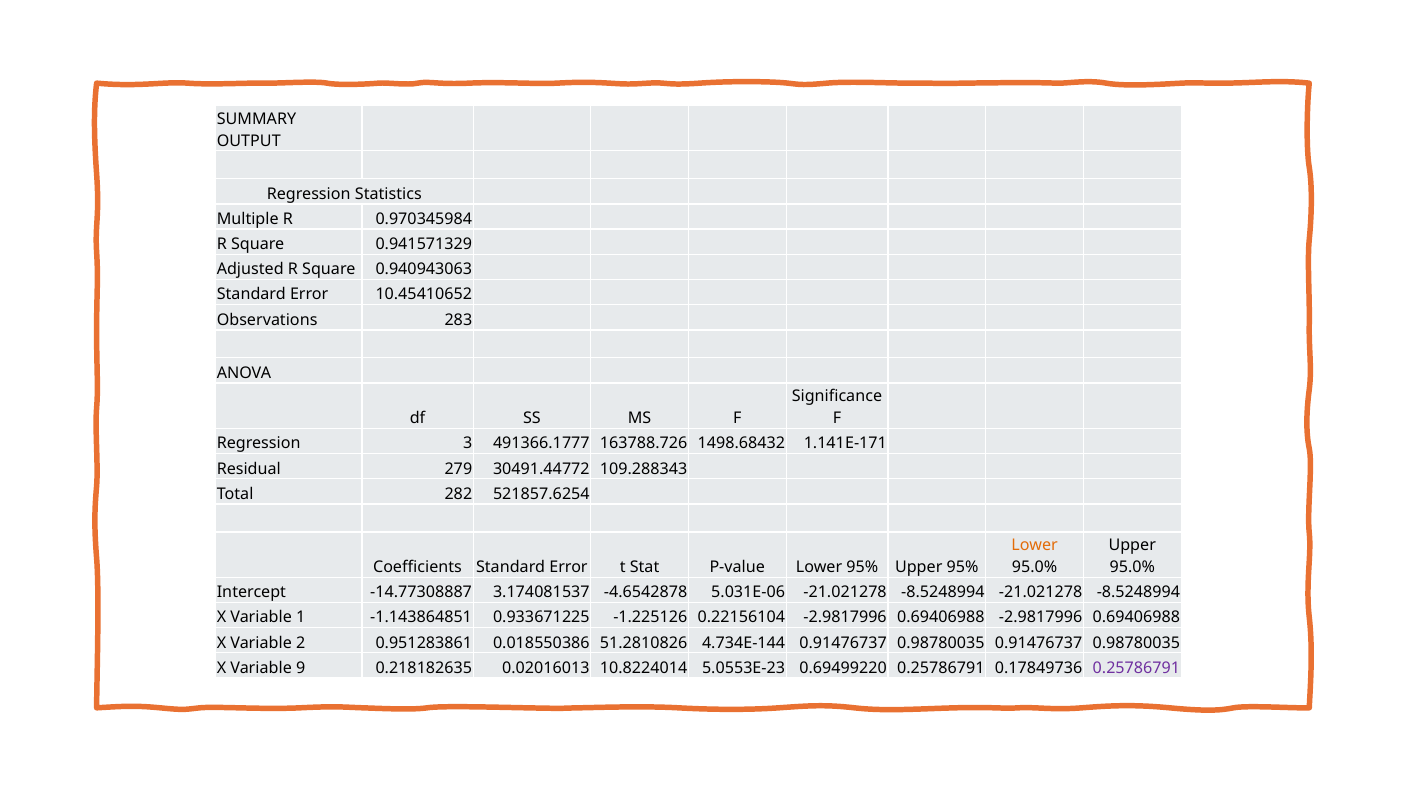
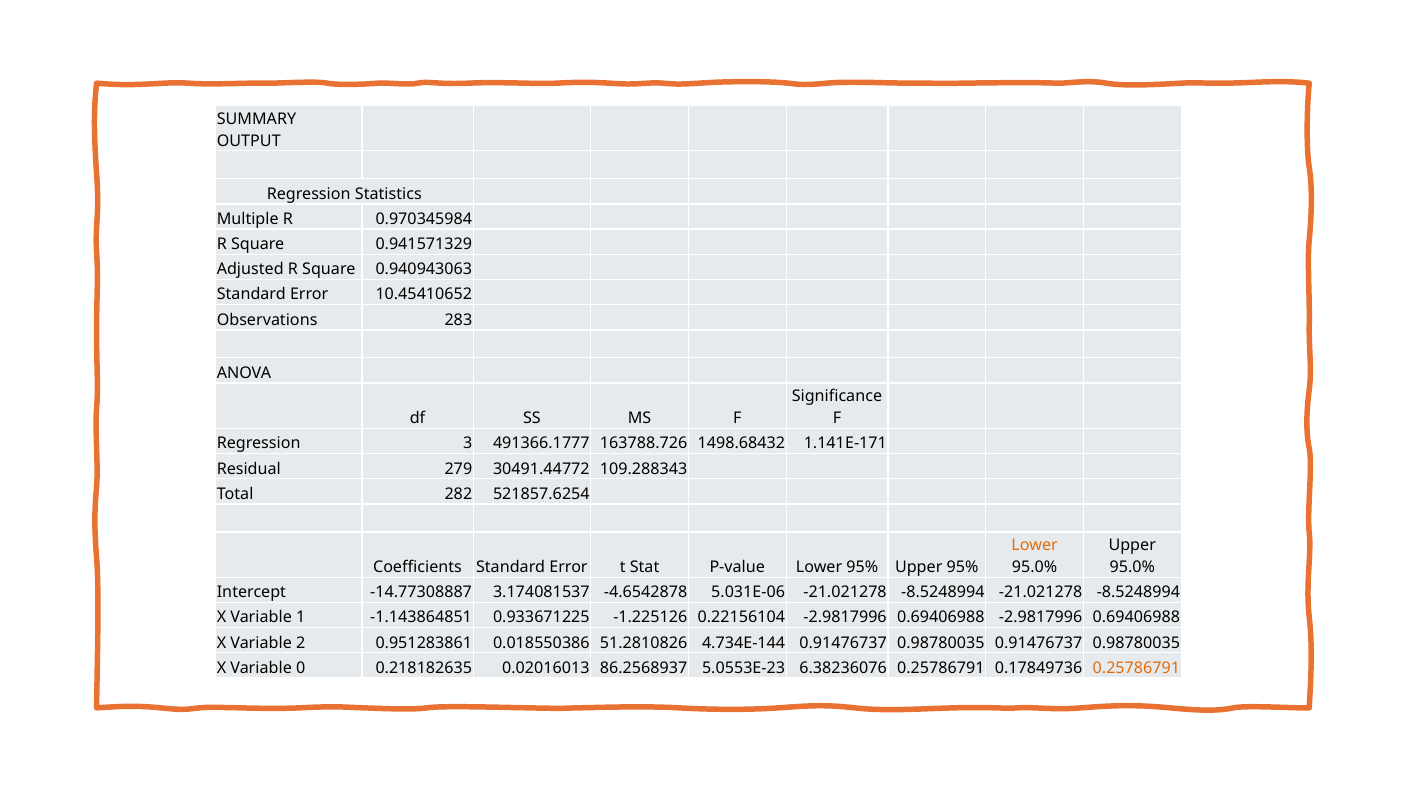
9: 9 -> 0 (301, 668)
10.8224014: 10.8224014 -> 86.2568937 (644, 668)
0.69499220: 0.69499220 -> 6.38236076 (843, 668)
0.25786791 colour: purple -> orange (1136, 668)
